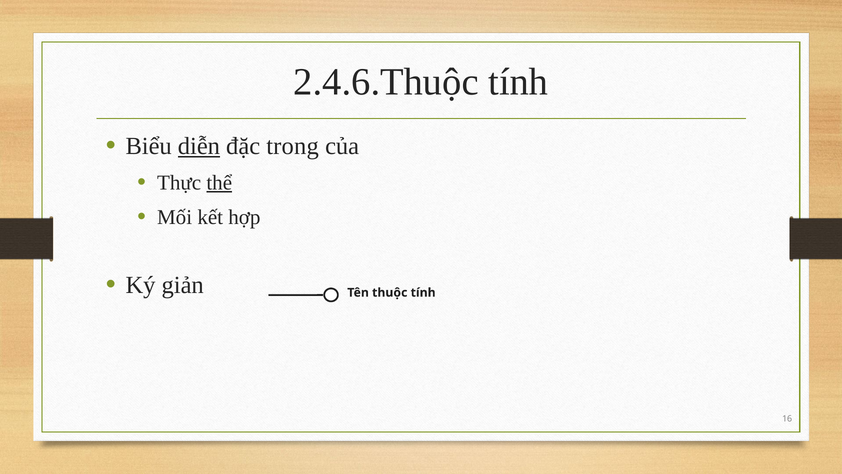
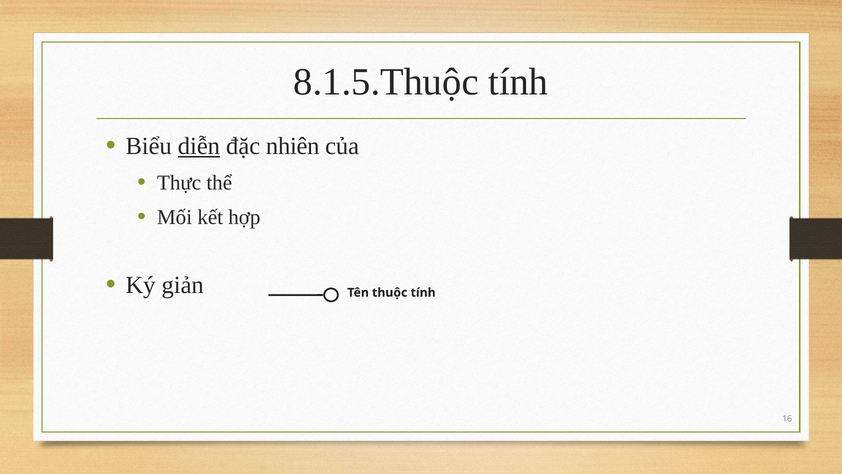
2.4.6.Thuộc: 2.4.6.Thuộc -> 8.1.5.Thuộc (386, 82)
trong: trong -> nhiên (293, 146)
thể underline: present -> none (219, 183)
